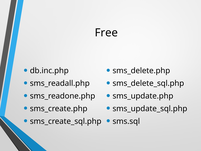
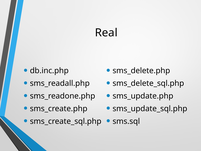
Free: Free -> Real (106, 33)
